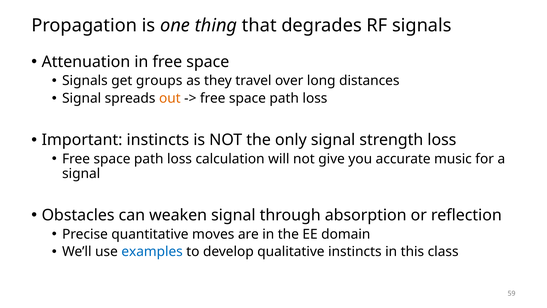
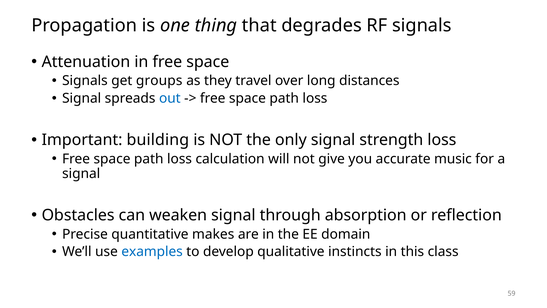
out colour: orange -> blue (170, 98)
Important instincts: instincts -> building (158, 140)
moves: moves -> makes (213, 234)
